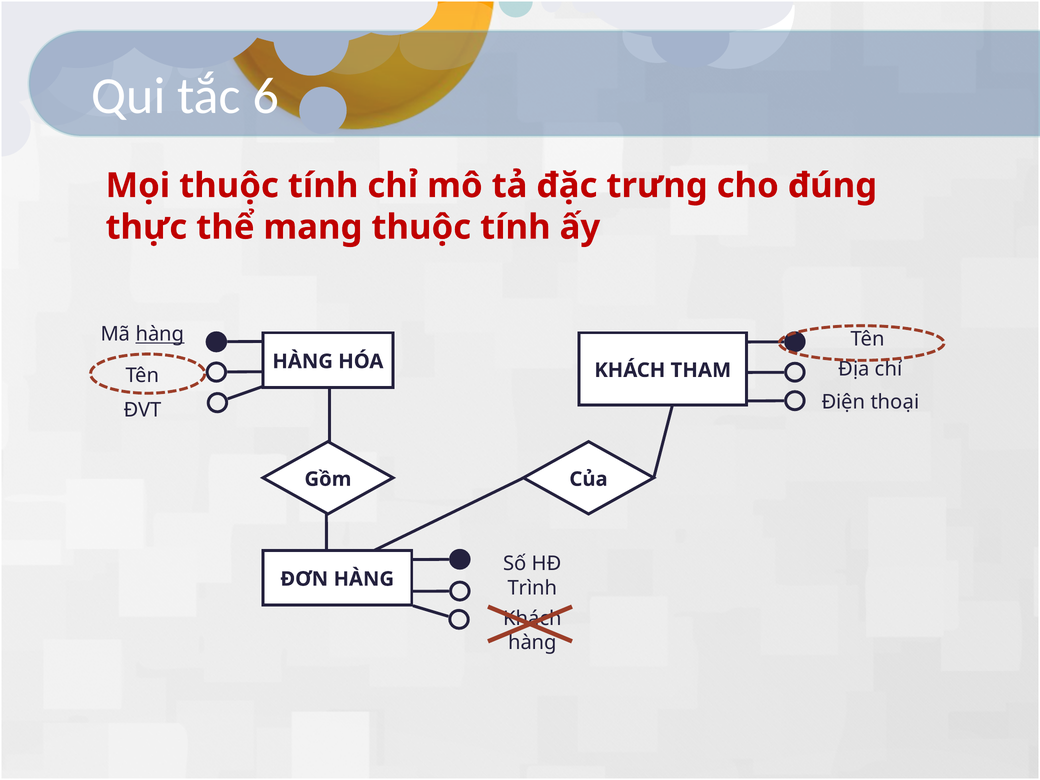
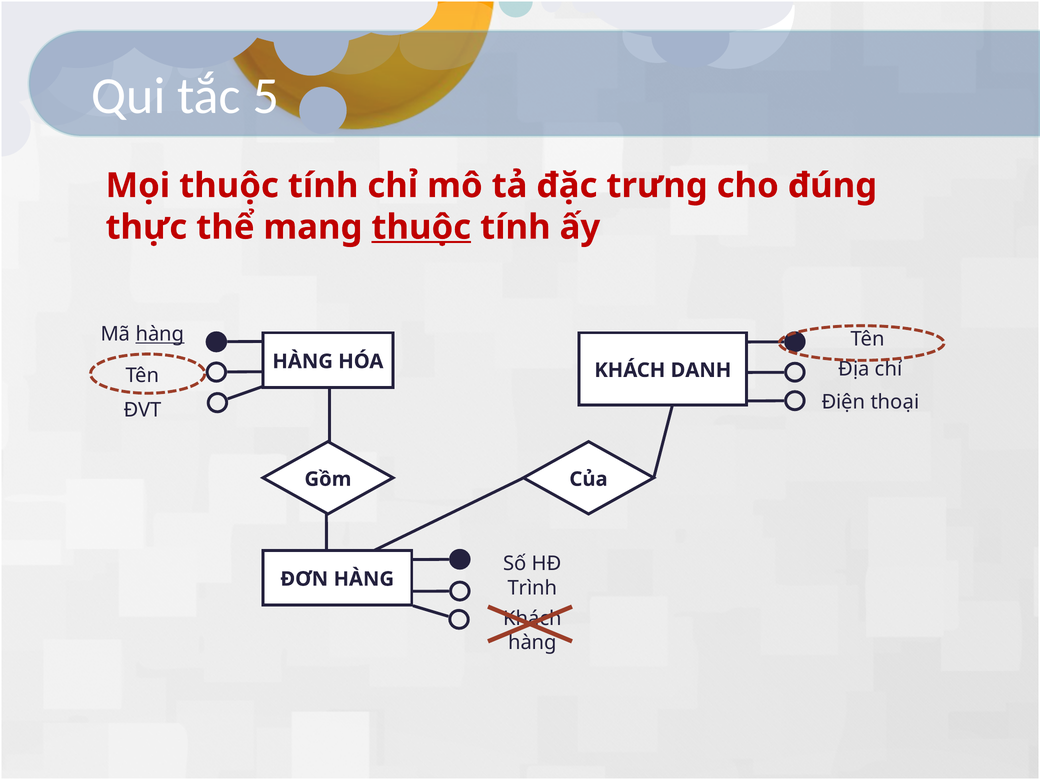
6: 6 -> 5 (266, 96)
thuộc underline: none -> present (421, 227)
THAM: THAM -> DANH (701, 370)
